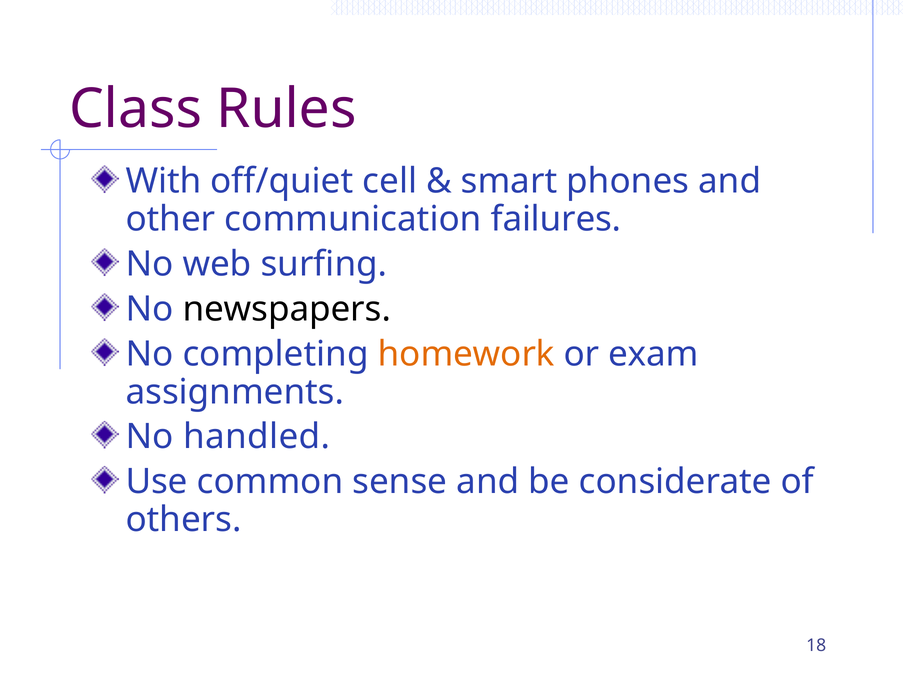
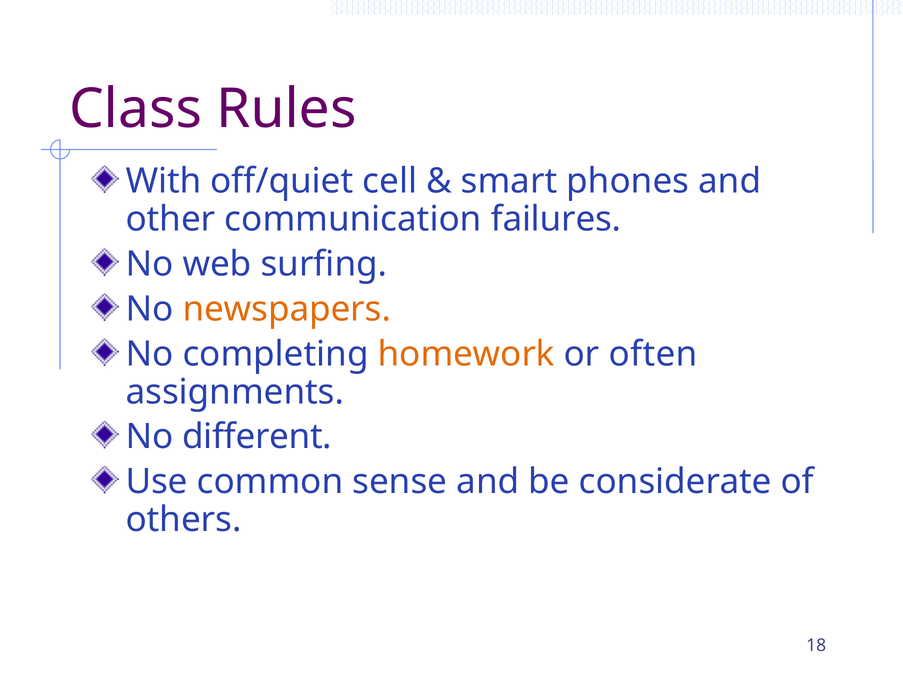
newspapers colour: black -> orange (287, 309)
exam: exam -> often (653, 354)
handled: handled -> different (257, 437)
